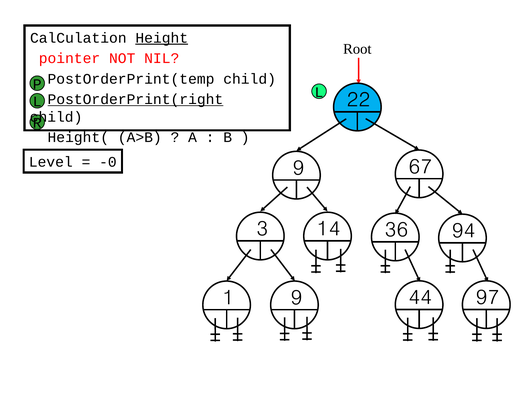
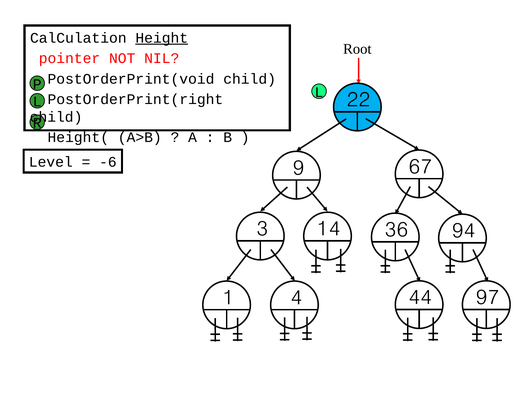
PostOrderPrint(temp: PostOrderPrint(temp -> PostOrderPrint(void (131, 79)
PostOrderPrint(right underline: present -> none (135, 99)
-0: -0 -> -6 (108, 162)
1 9: 9 -> 4 (296, 298)
